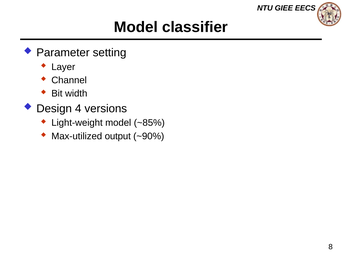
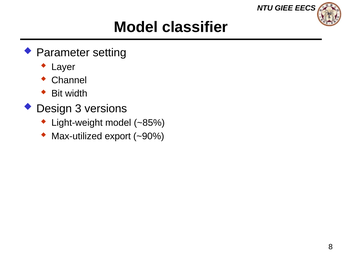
4: 4 -> 3 (78, 108)
output: output -> export (118, 136)
